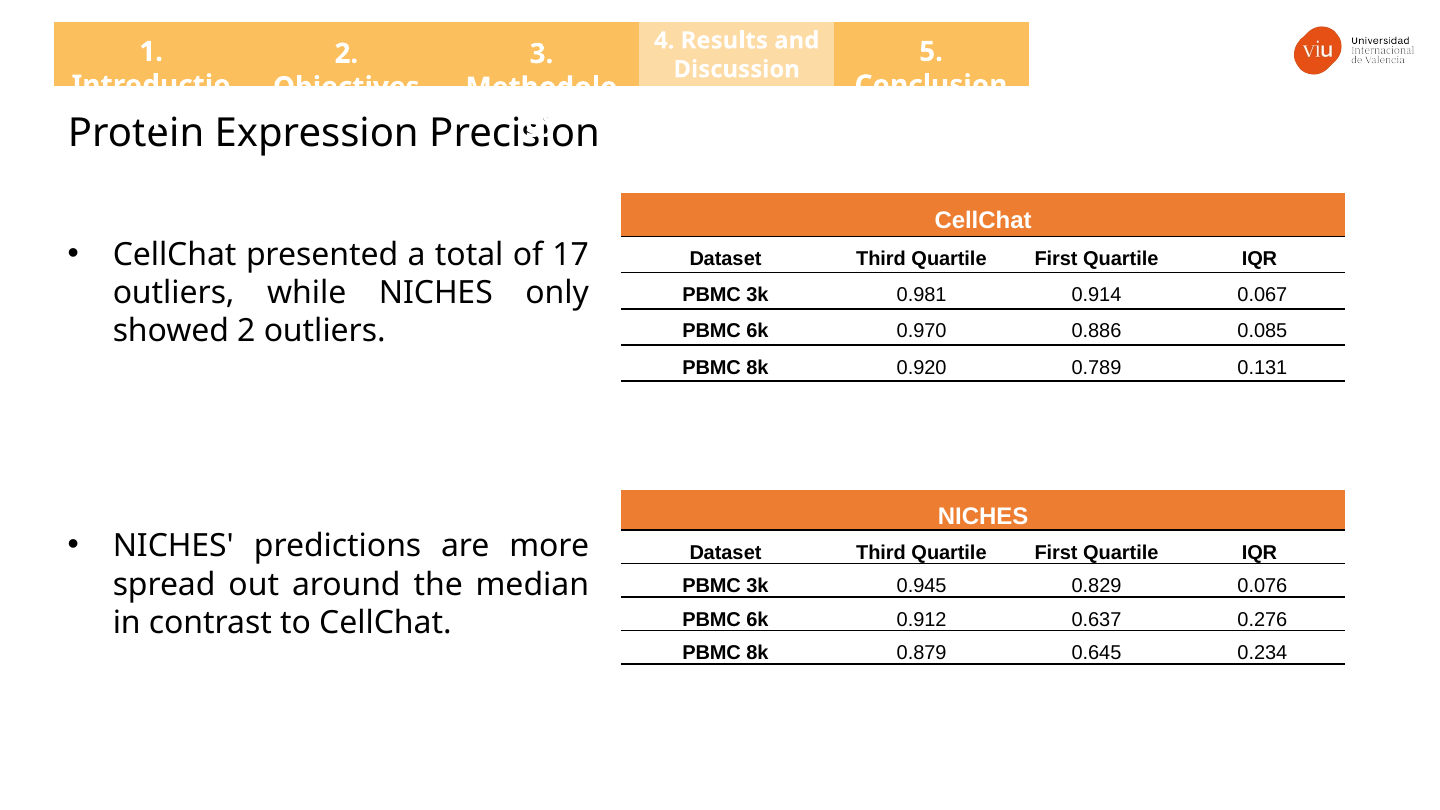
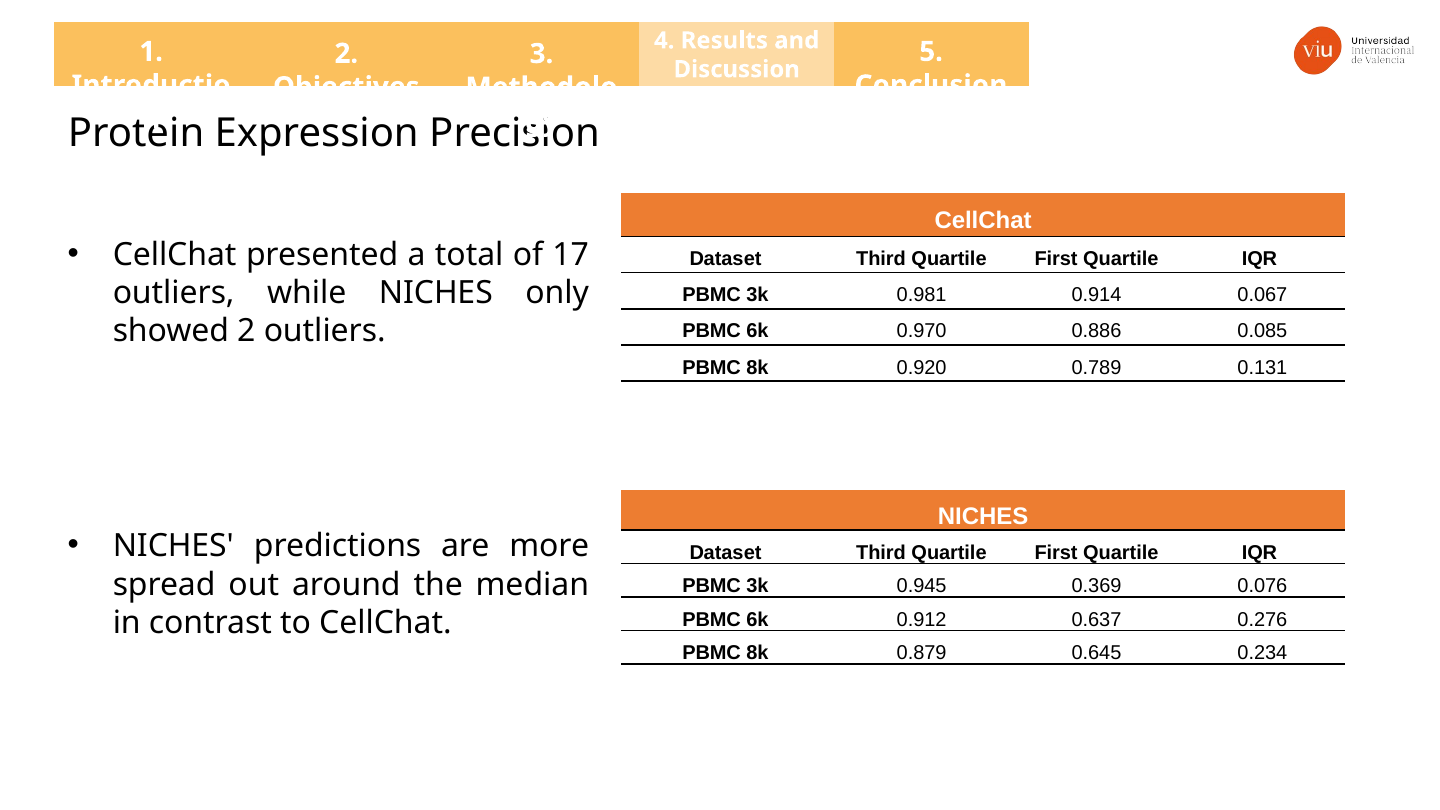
0.829: 0.829 -> 0.369 (1097, 586)
